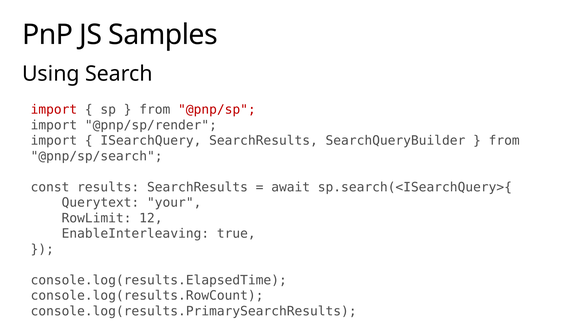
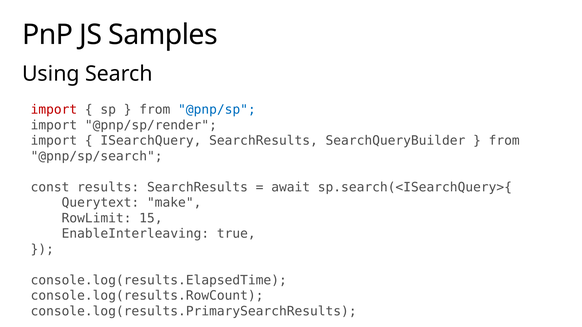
@pnp/sp colour: red -> blue (217, 110)
your: your -> make (174, 203)
12: 12 -> 15 (151, 218)
